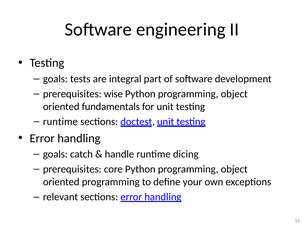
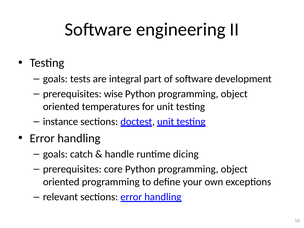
fundamentals: fundamentals -> temperatures (111, 107)
runtime: runtime -> instance (60, 122)
